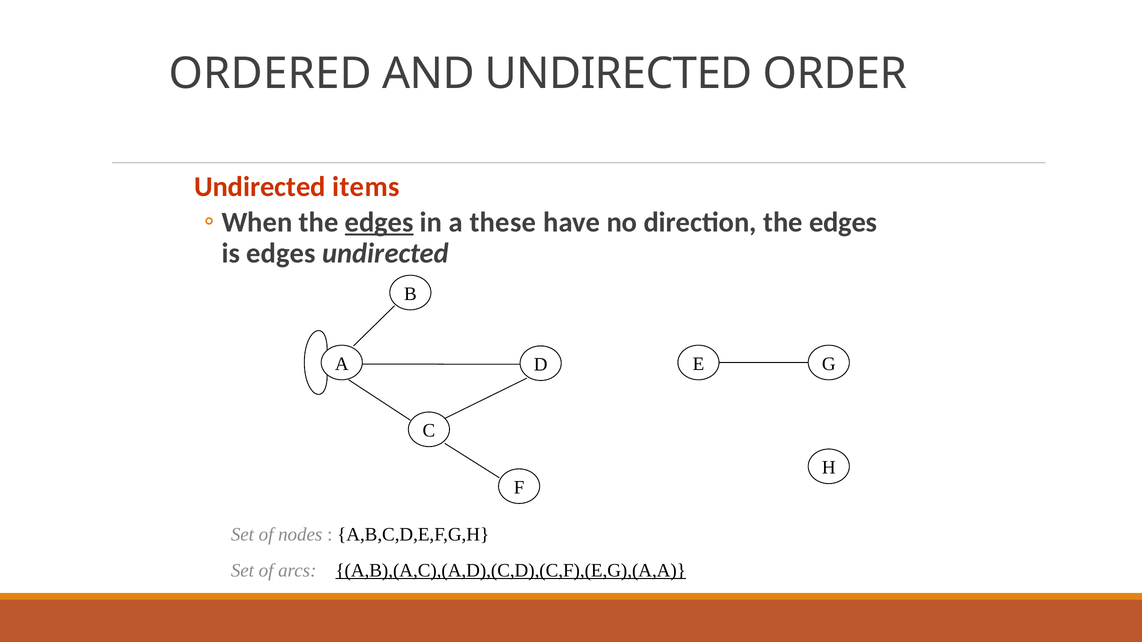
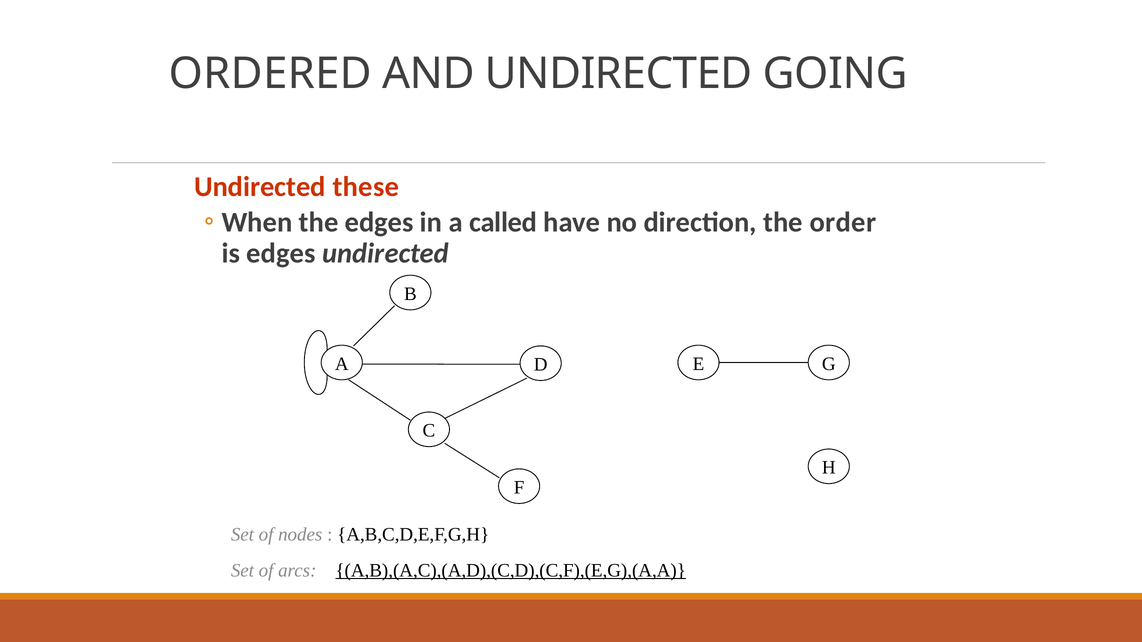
ORDER: ORDER -> GOING (835, 74)
items: items -> these (366, 187)
edges underline: present -> none (379, 222)
these: these -> called (503, 222)
direction the edges: edges -> order (843, 222)
